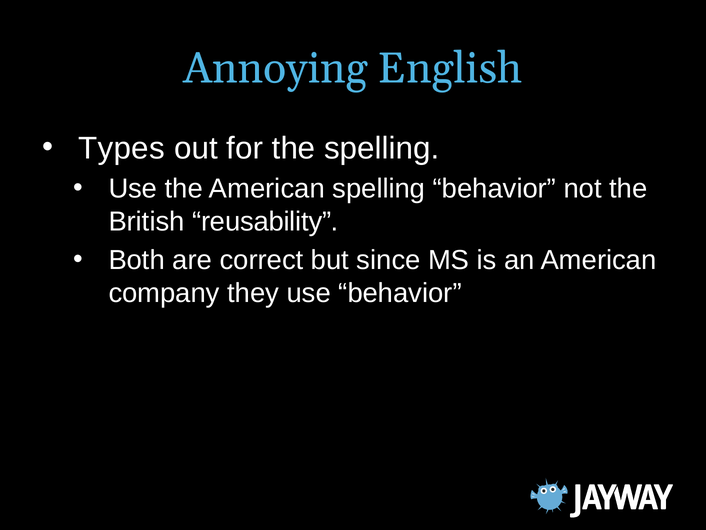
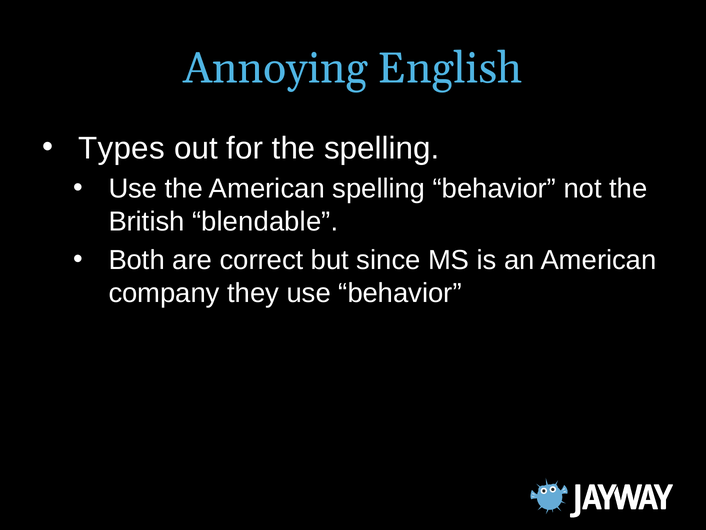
reusability: reusability -> blendable (265, 221)
